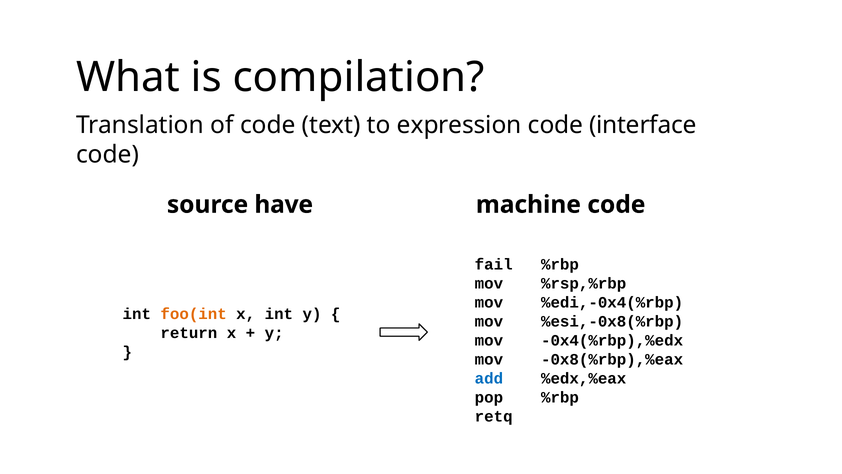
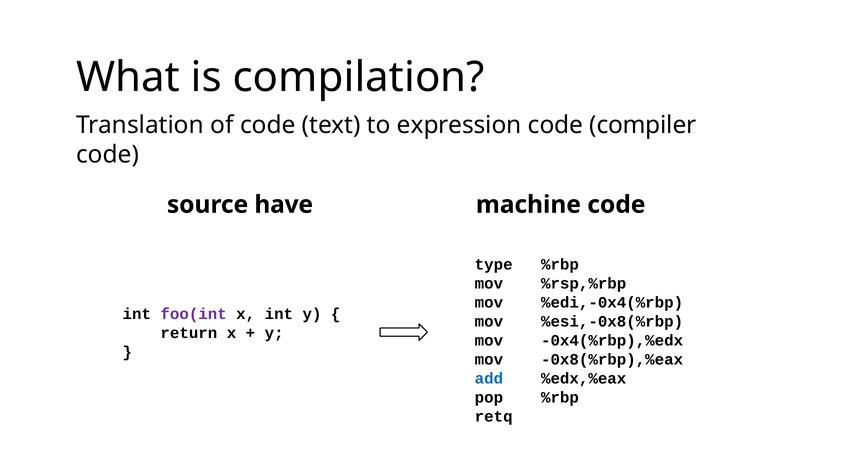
interface: interface -> compiler (643, 125)
fail: fail -> type (494, 265)
foo(int colour: orange -> purple (194, 314)
